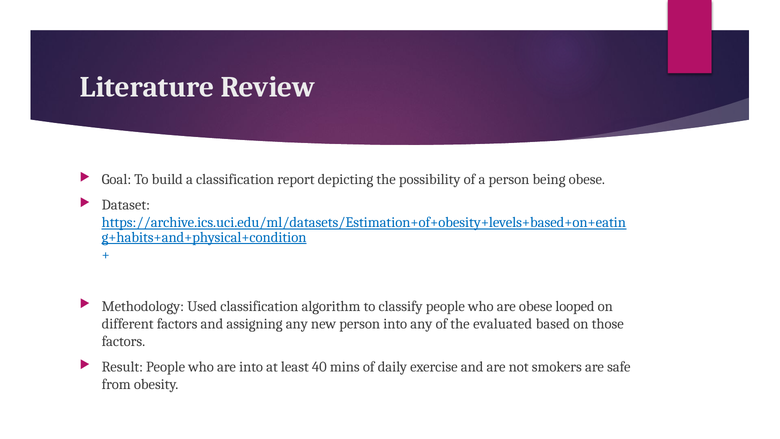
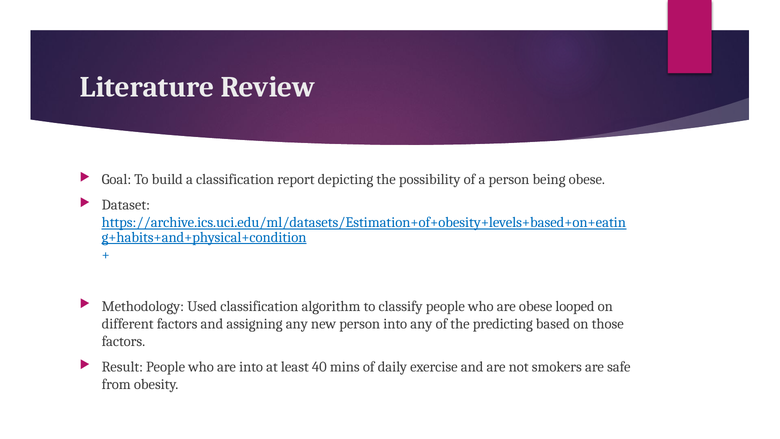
evaluated: evaluated -> predicting (503, 324)
